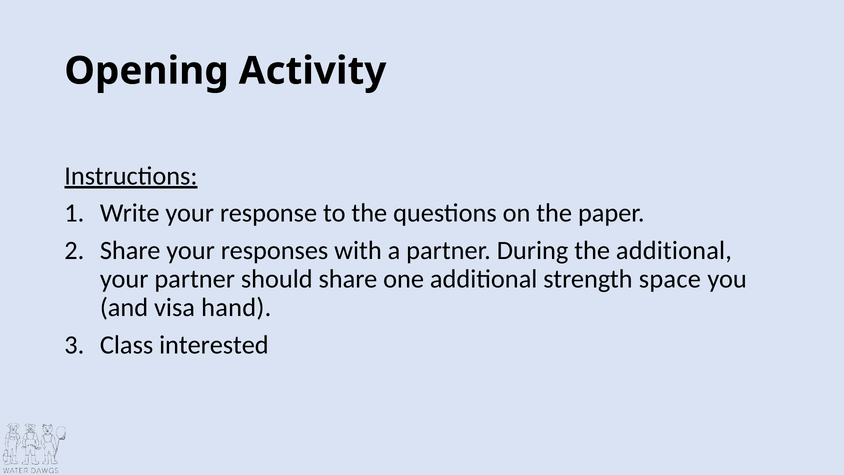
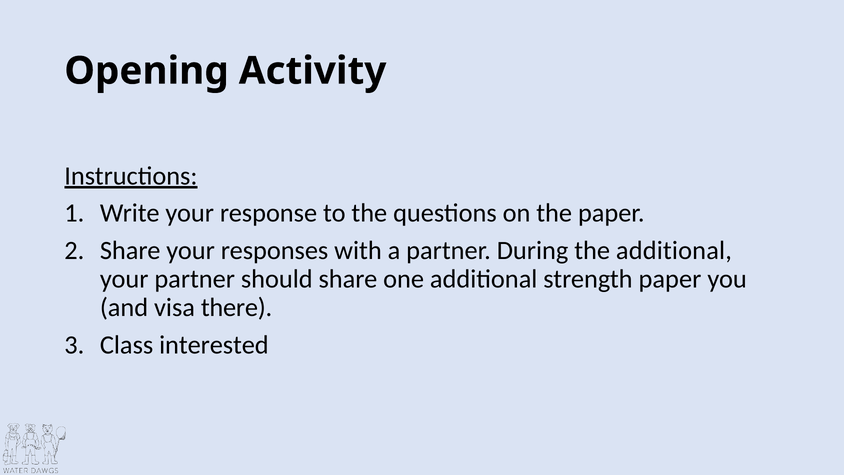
strength space: space -> paper (670, 279)
hand: hand -> there (237, 307)
